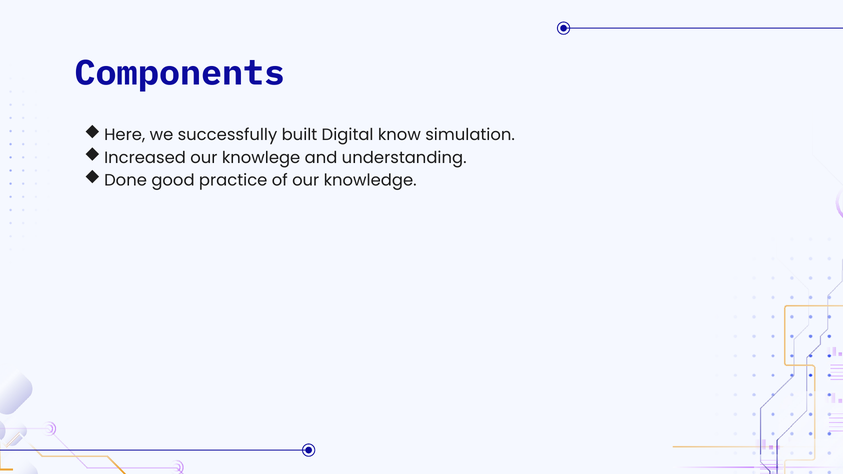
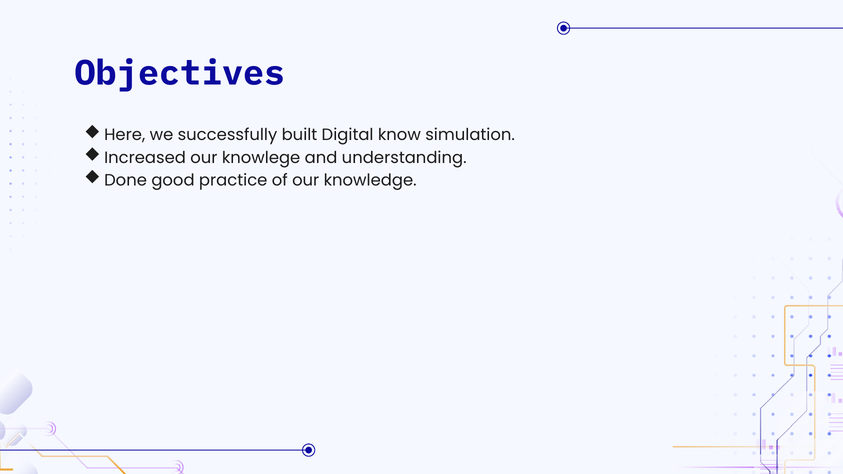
Components: Components -> Objectives (180, 73)
